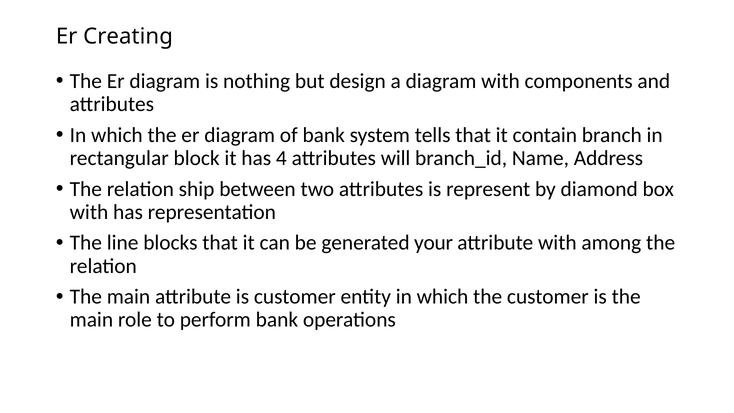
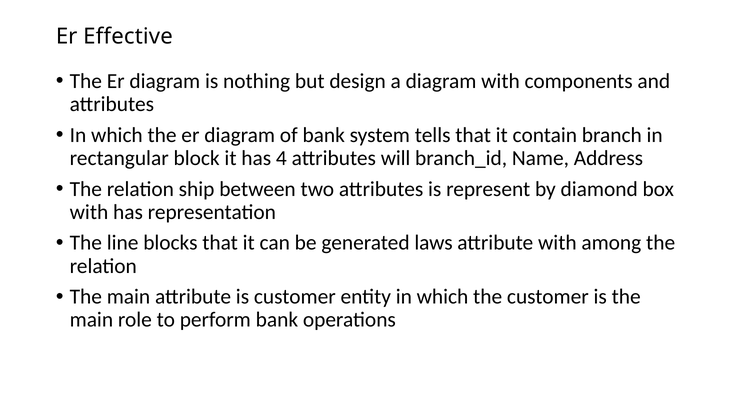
Creating: Creating -> Effective (128, 37)
your: your -> laws (434, 243)
